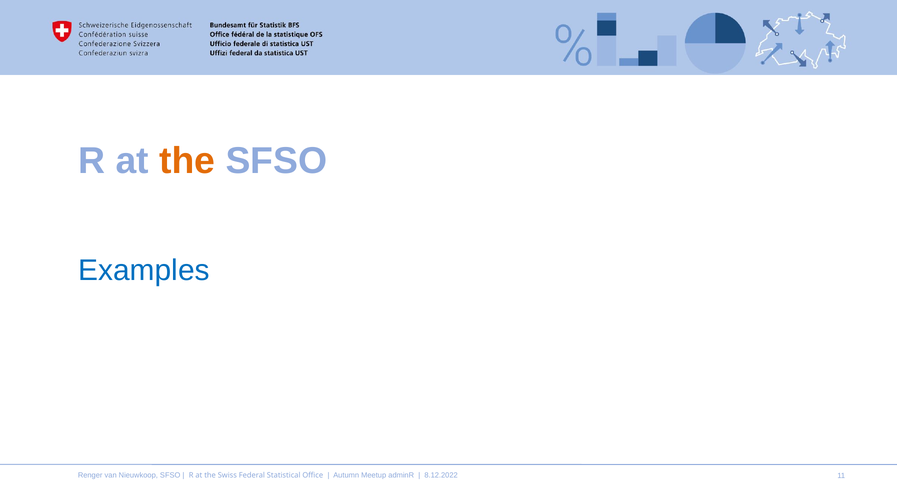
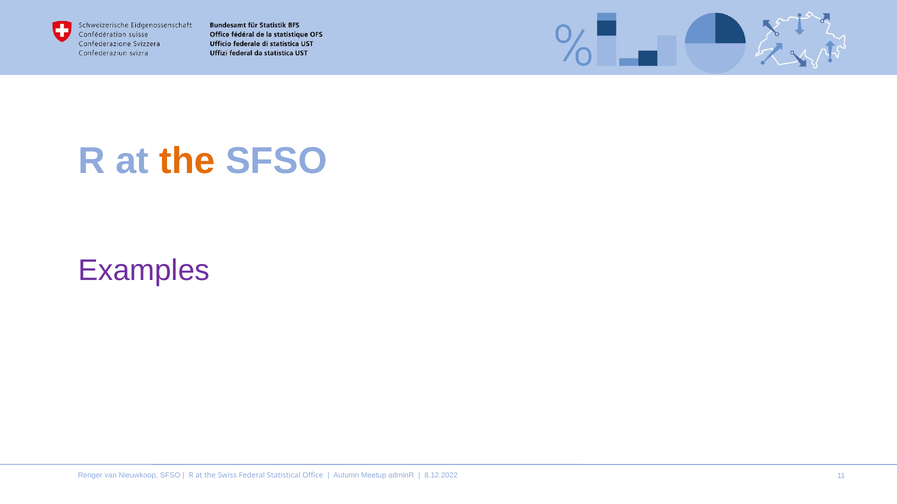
Examples colour: blue -> purple (144, 270)
